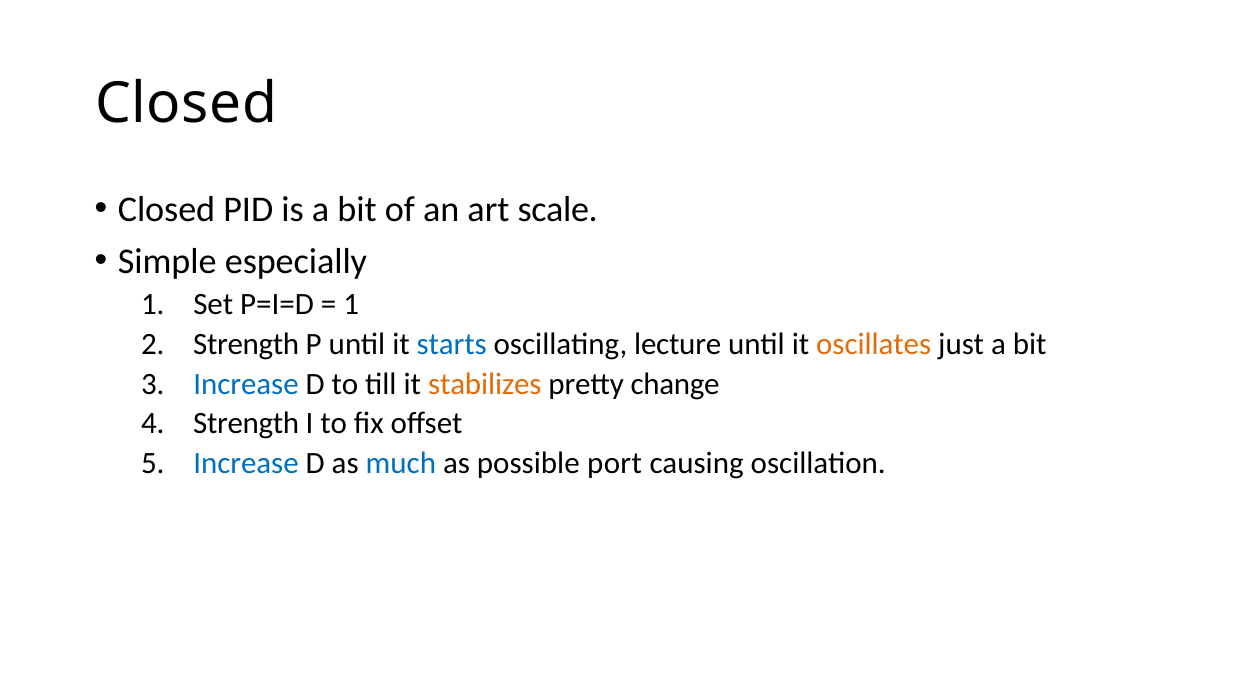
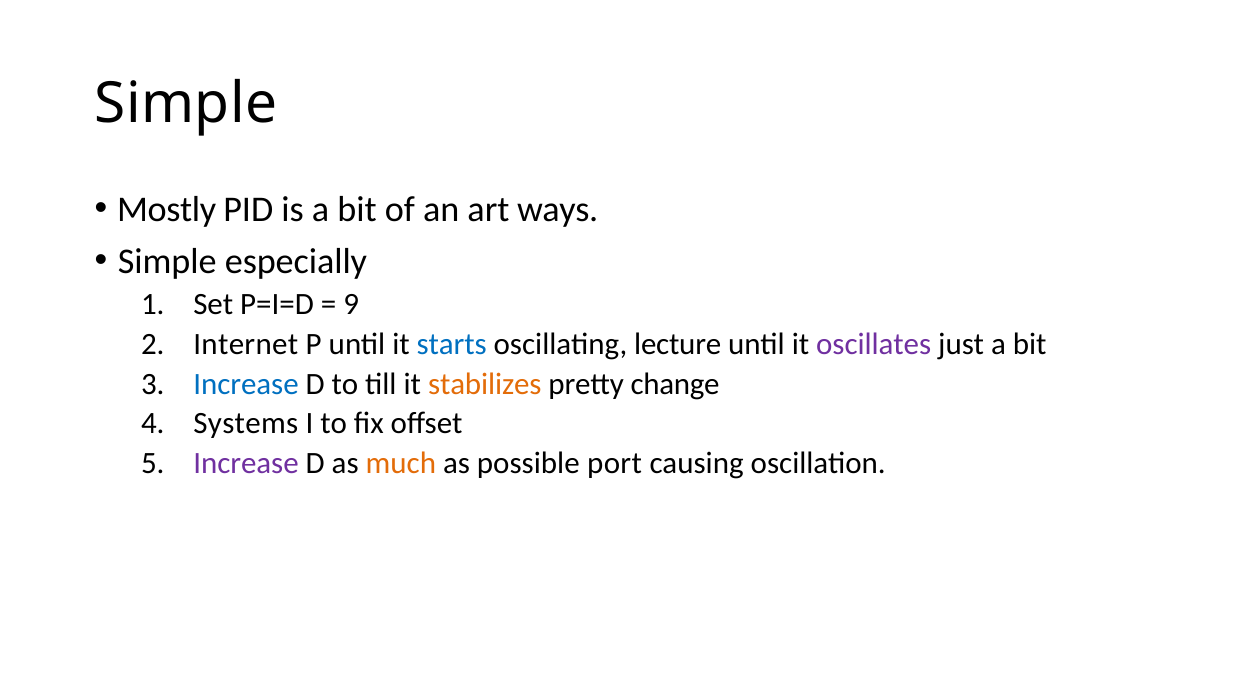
Closed: Closed -> Simple (186, 104)
Closed: Closed -> Mostly (167, 210)
scale: scale -> ways (558, 210)
1: 1 -> 9 (351, 304)
Strength: Strength -> Internet (246, 344)
oscillates colour: orange -> purple (874, 344)
Strength: Strength -> Systems (246, 424)
Increase colour: blue -> purple (246, 464)
much colour: blue -> orange (401, 464)
